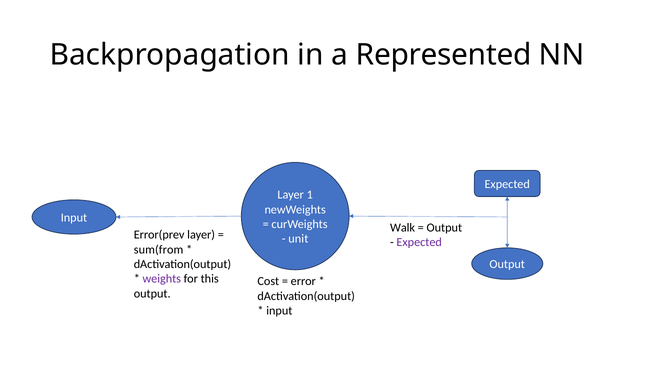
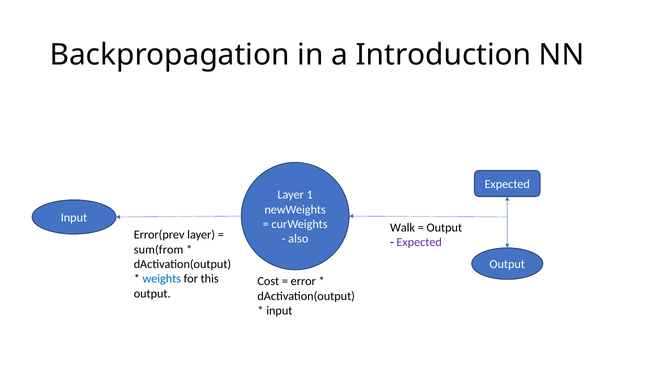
Represented: Represented -> Introduction (443, 55)
unit: unit -> also (298, 239)
weights colour: purple -> blue (162, 279)
